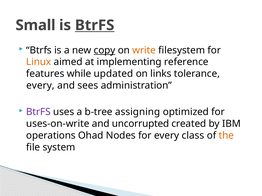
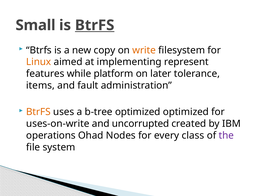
copy underline: present -> none (105, 50)
reference: reference -> represent (186, 62)
updated: updated -> platform (114, 74)
links: links -> later (161, 74)
every: every -> items (40, 86)
sees: sees -> fault (88, 86)
BtrFS colour: purple -> orange (38, 112)
b-tree assigning: assigning -> optimized (138, 112)
the colour: orange -> purple (226, 136)
